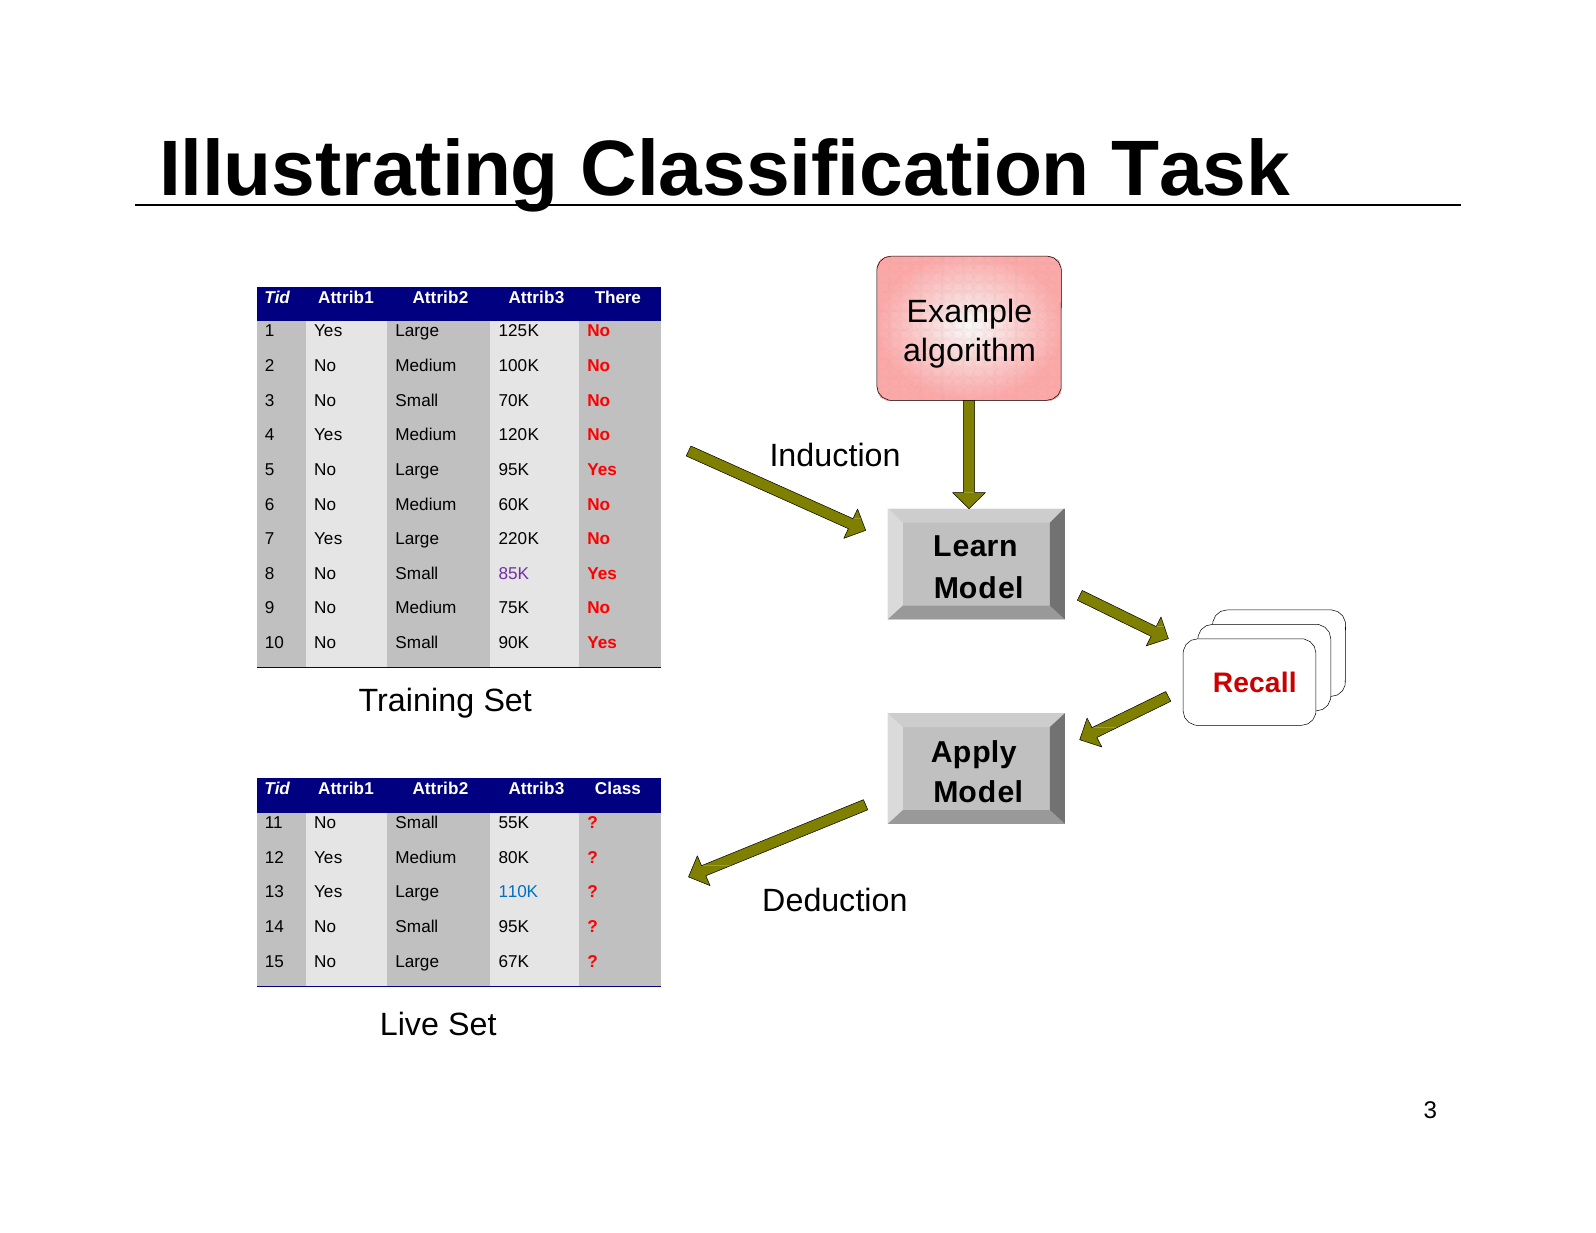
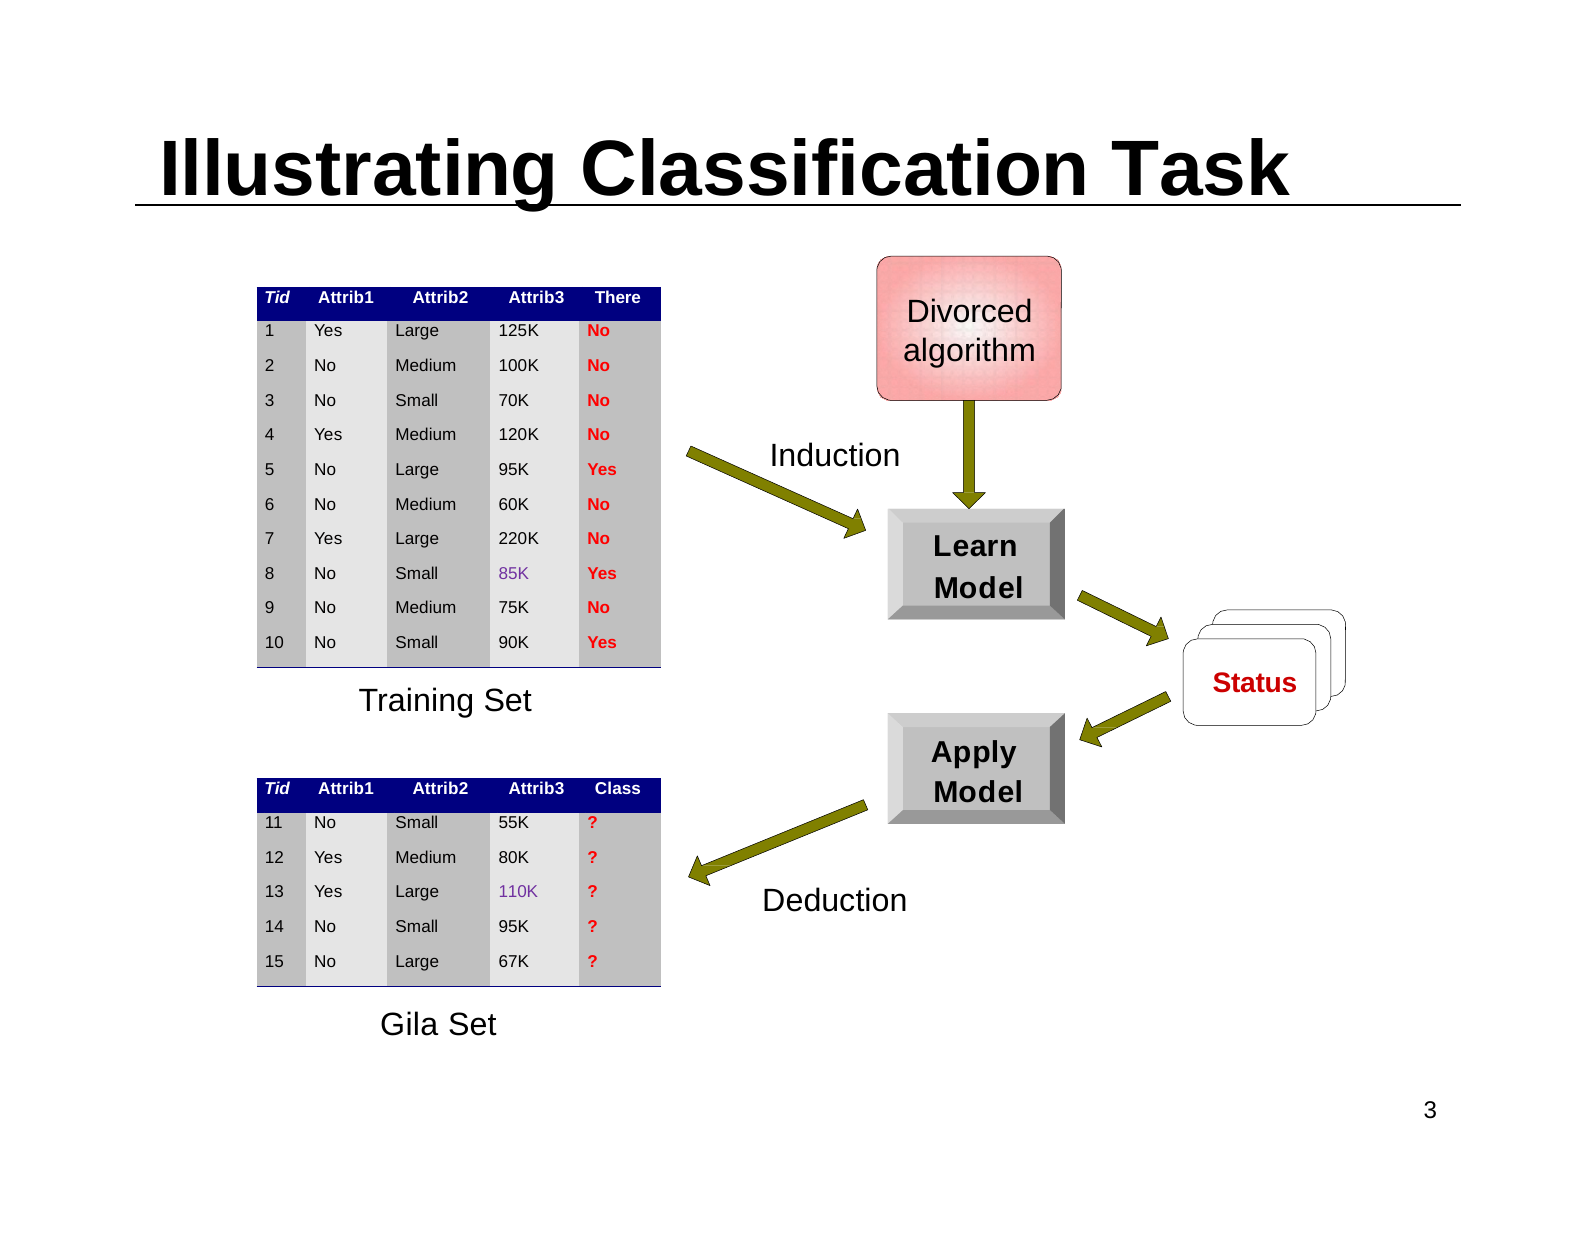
Example: Example -> Divorced (970, 312)
Recall: Recall -> Status (1255, 683)
110K colour: blue -> purple (518, 892)
Live: Live -> Gila (409, 1025)
